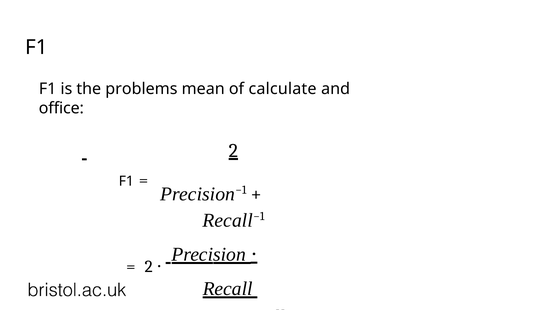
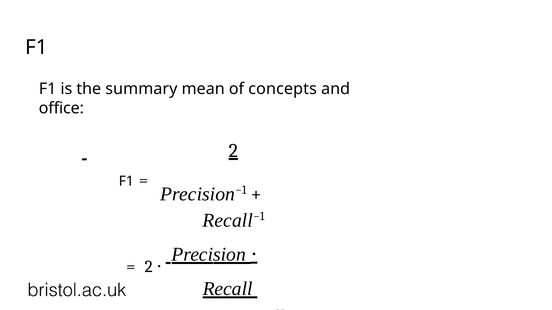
problems: problems -> summary (141, 89)
calculate: calculate -> concepts (283, 89)
